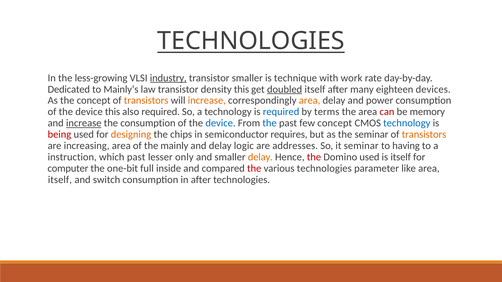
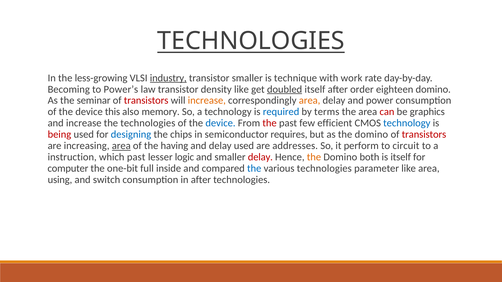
Dedicated: Dedicated -> Becoming (69, 89)
Mainly’s: Mainly’s -> Power’s (121, 89)
density this: this -> like (241, 89)
many: many -> order (362, 89)
eighteen devices: devices -> domino (433, 89)
the concept: concept -> seminar (94, 101)
transistors colour: orange -> red (146, 101)
also required: required -> memory (161, 112)
memory: memory -> graphics (427, 112)
increase underline: present -> none (84, 123)
the consumption: consumption -> technologies (148, 123)
the colour: blue -> red (270, 123)
few concept: concept -> efficient (335, 123)
designing colour: orange -> blue (131, 135)
as the seminar: seminar -> domino (371, 135)
transistors colour: orange -> red (424, 135)
area underline: none -> present (121, 146)
mainly: mainly -> having (174, 146)
delay logic: logic -> used (244, 146)
it seminar: seminar -> perform (361, 146)
having: having -> circuit (406, 146)
only: only -> logic (184, 157)
delay colour: orange -> red (260, 157)
the colour: red -> orange (314, 157)
Domino used: used -> both (369, 157)
the colour: red -> blue (254, 169)
itself: itself -> using (60, 180)
